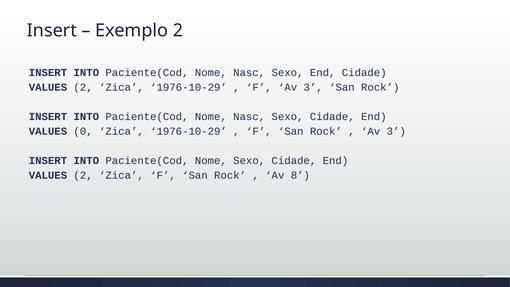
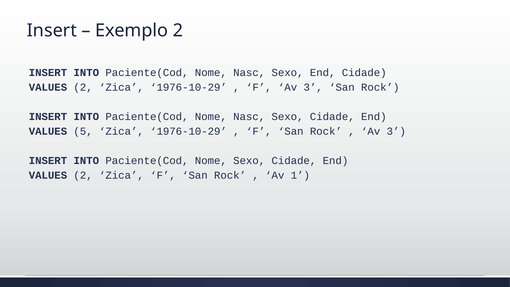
0: 0 -> 5 (83, 131)
8: 8 -> 1 (300, 175)
